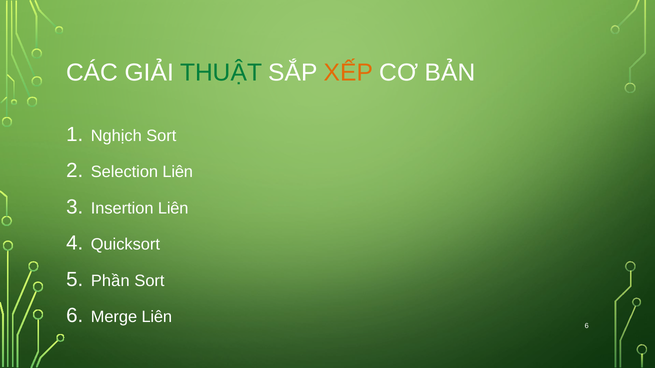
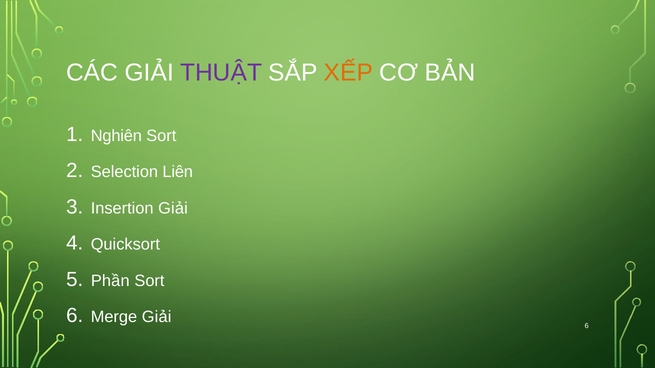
THUẬT colour: green -> purple (221, 73)
Nghịch: Nghịch -> Nghiên (116, 136)
Insertion Liên: Liên -> Giải (173, 209)
Merge Liên: Liên -> Giải (157, 317)
